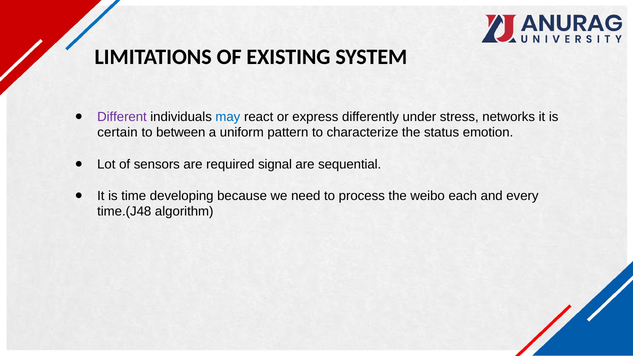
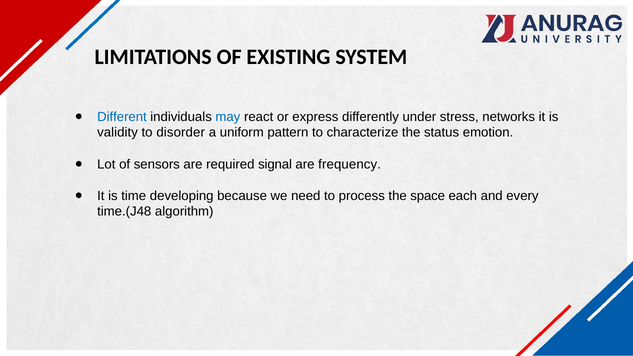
Different colour: purple -> blue (122, 117)
certain: certain -> validity (118, 133)
between: between -> disorder (181, 133)
sequential: sequential -> frequency (350, 164)
weibo: weibo -> space (428, 196)
